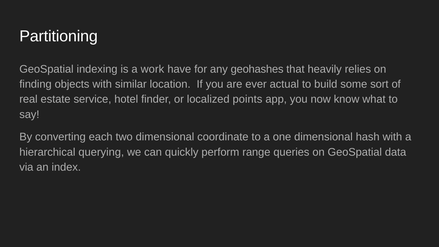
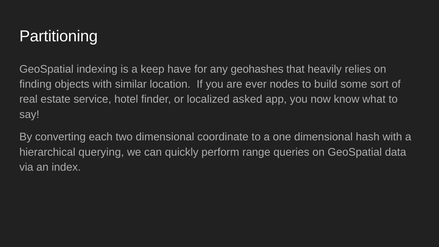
work: work -> keep (152, 69)
actual: actual -> nodes (284, 84)
points: points -> asked (247, 99)
